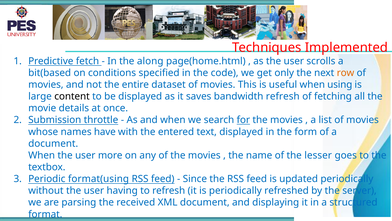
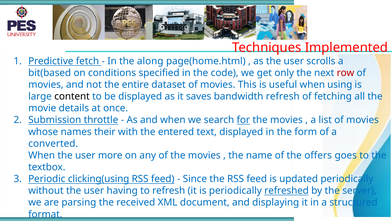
row colour: orange -> red (345, 73)
have: have -> their (105, 131)
document: document -> converted (53, 143)
lesser: lesser -> offers (318, 155)
format(using: format(using -> clicking(using (99, 179)
refreshed underline: none -> present (287, 190)
